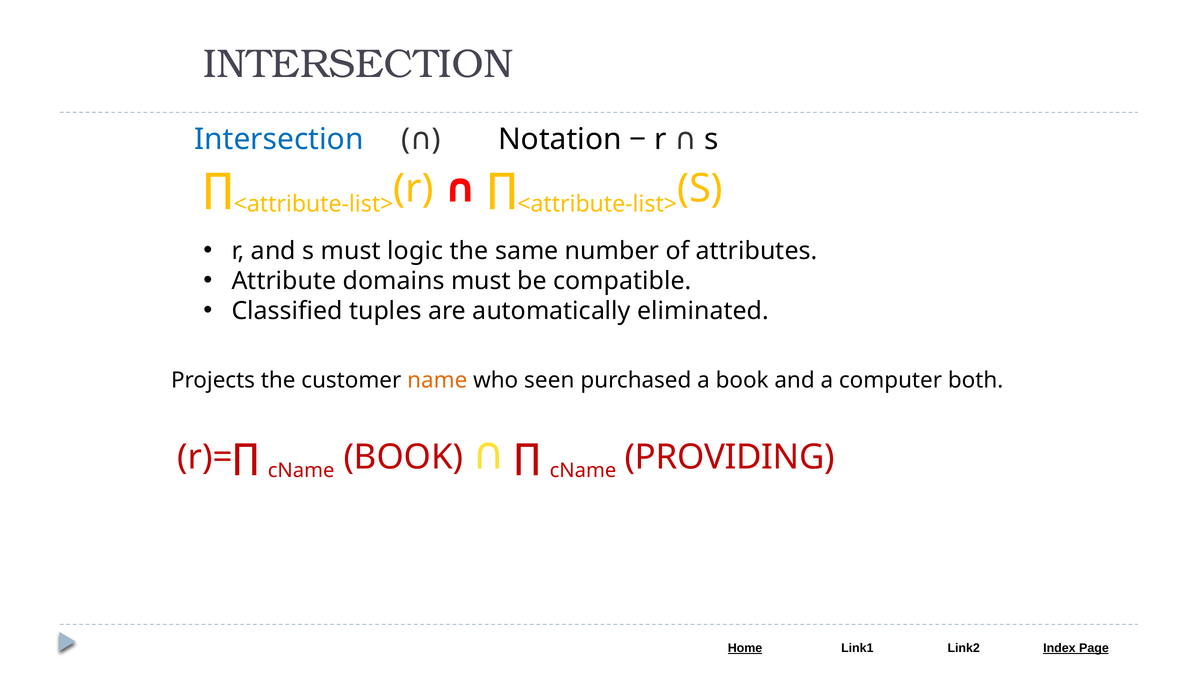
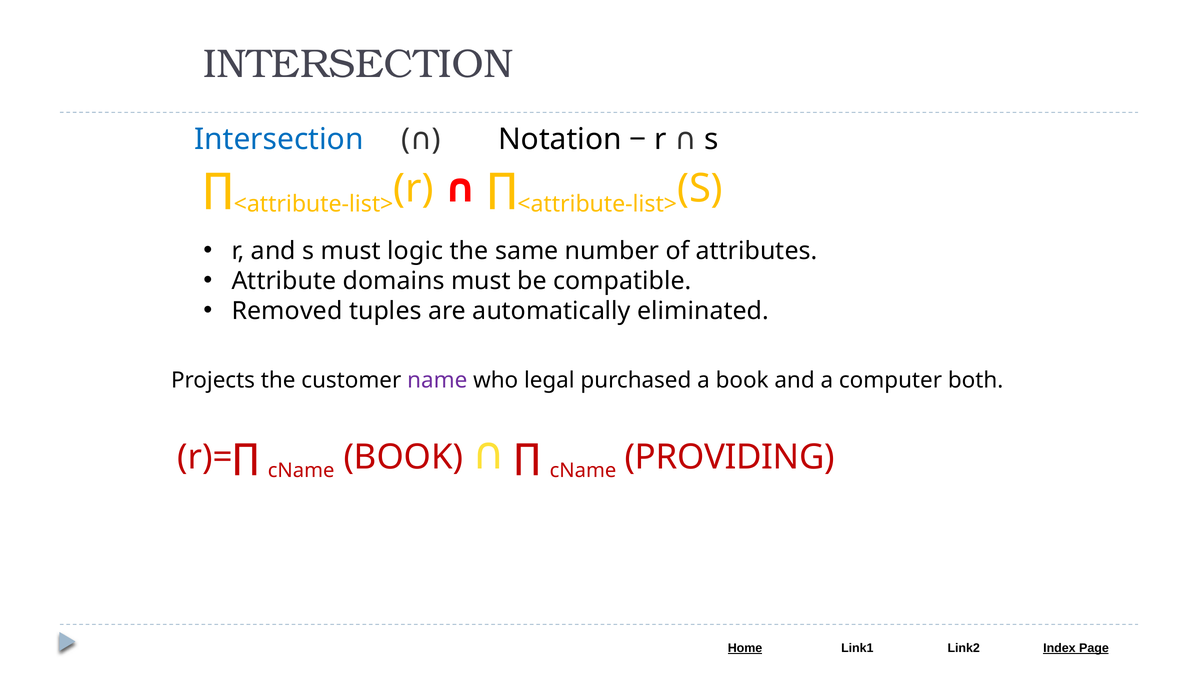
Classified: Classified -> Removed (287, 311)
name colour: orange -> purple (437, 380)
seen: seen -> legal (549, 380)
